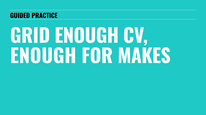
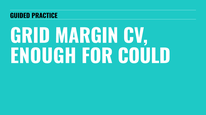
GRID ENOUGH: ENOUGH -> MARGIN (87, 37)
MAKES: MAKES -> COULD (144, 57)
